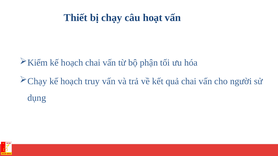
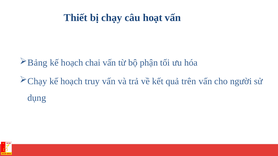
Kiểm: Kiểm -> Bảng (38, 63)
quả chai: chai -> trên (189, 81)
